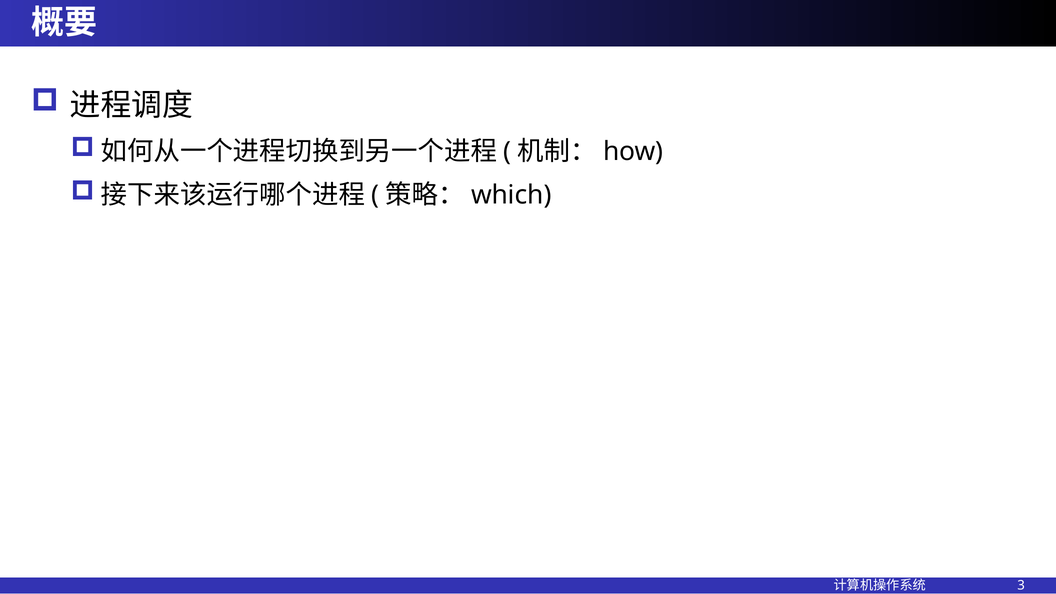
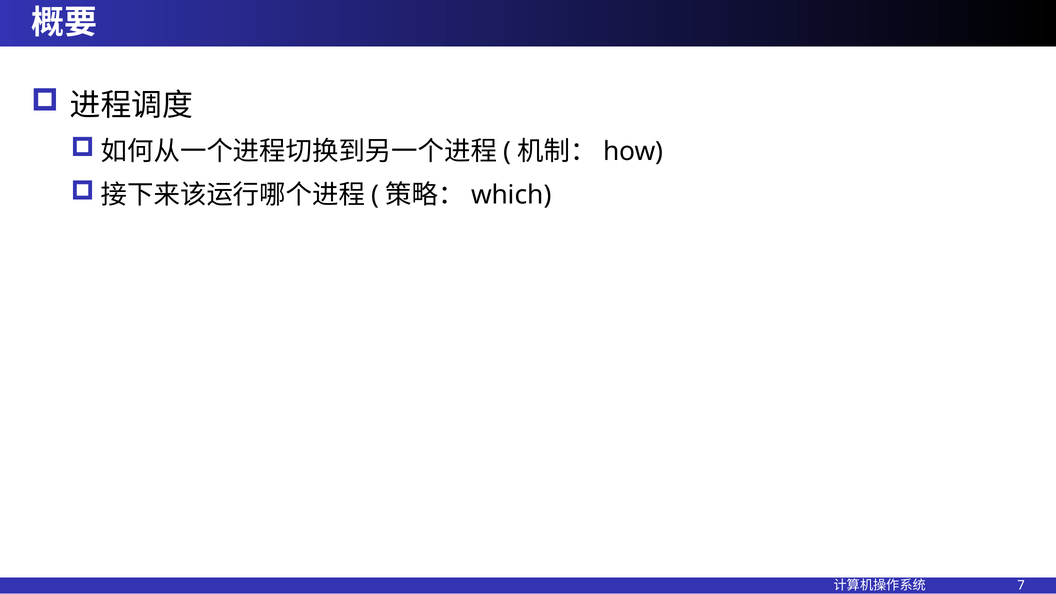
3: 3 -> 7 (1021, 585)
